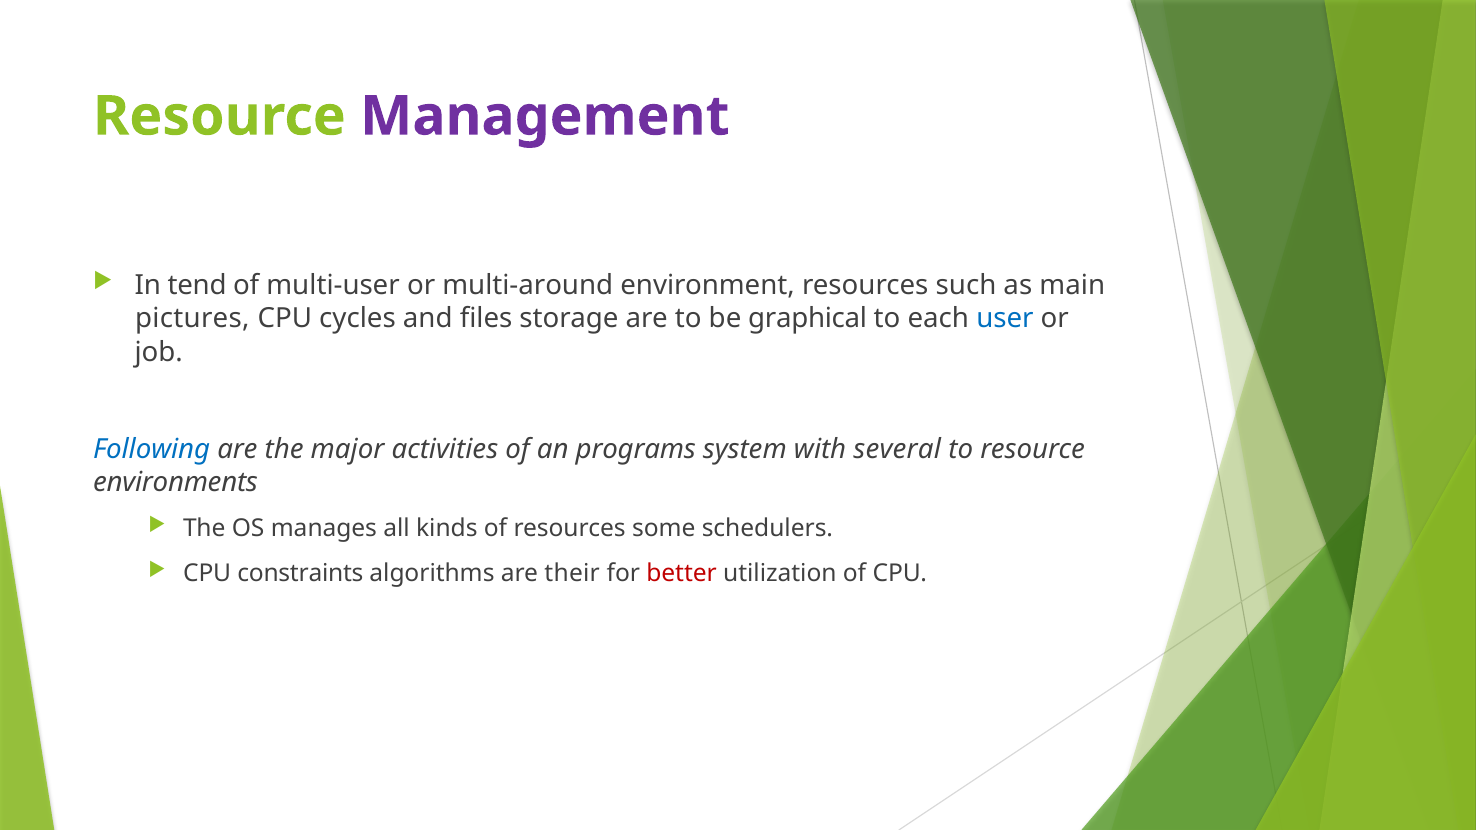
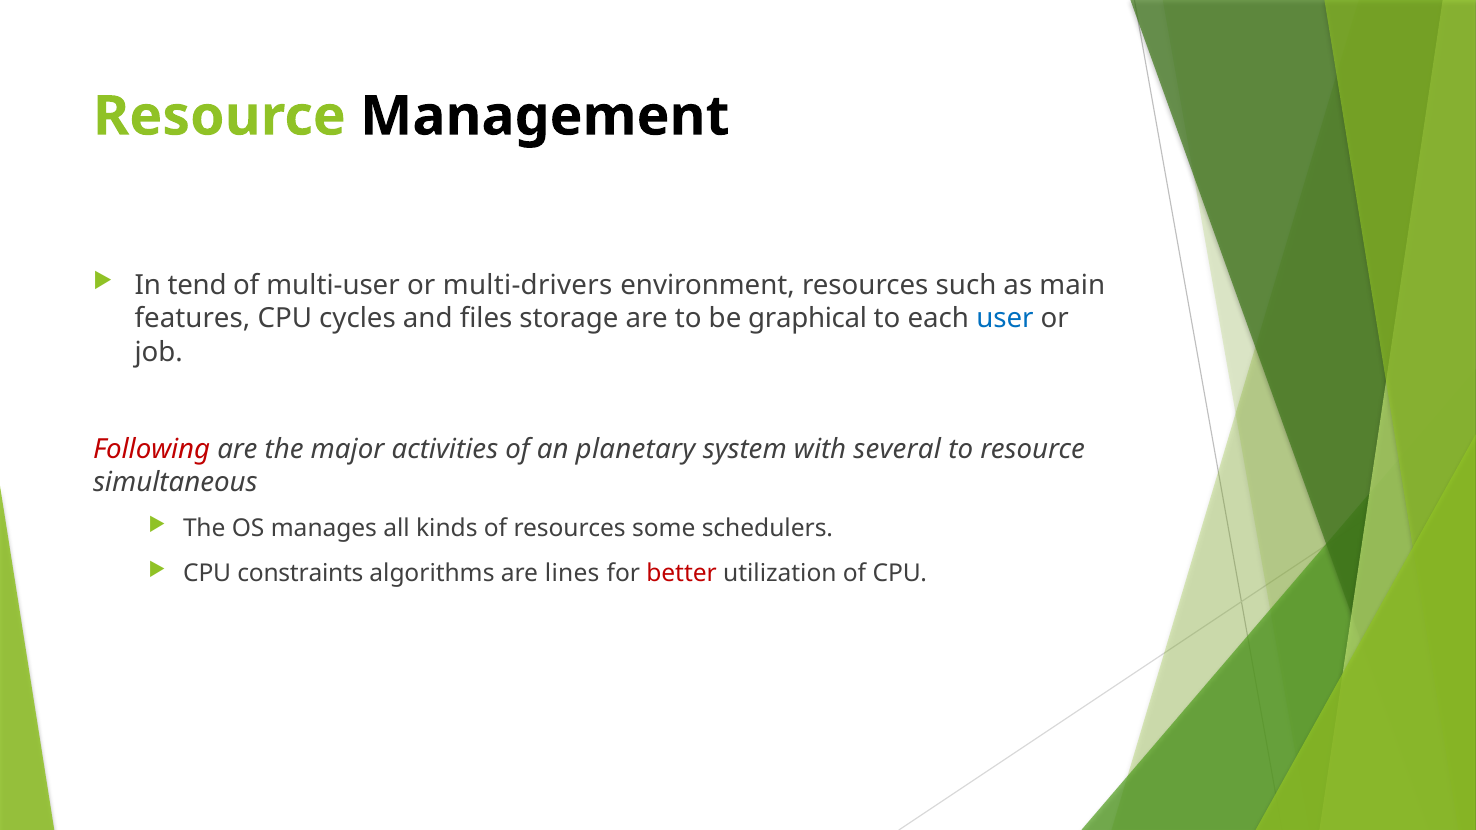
Management colour: purple -> black (545, 116)
multi-around: multi-around -> multi-drivers (528, 286)
pictures: pictures -> features (192, 319)
Following colour: blue -> red (152, 449)
programs: programs -> planetary (636, 449)
environments: environments -> simultaneous (175, 482)
their: their -> lines (572, 574)
